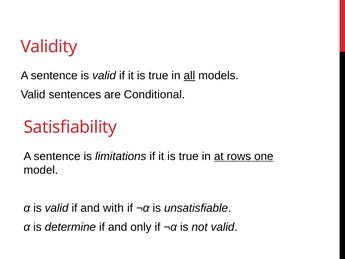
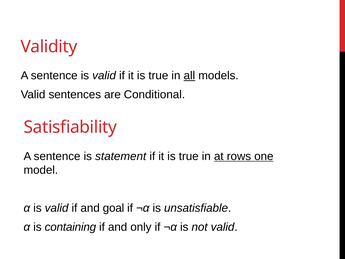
limitations: limitations -> statement (121, 156)
with: with -> goal (114, 208)
determine: determine -> containing (70, 227)
